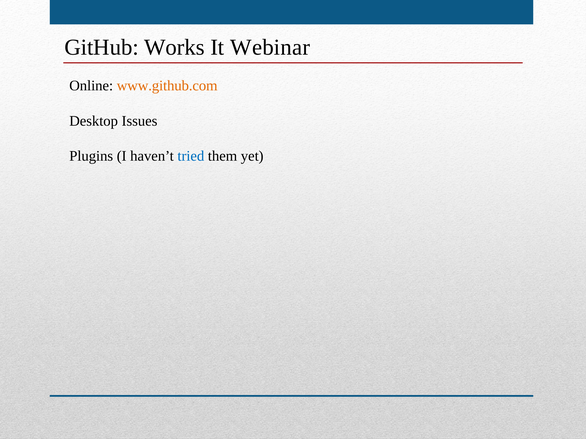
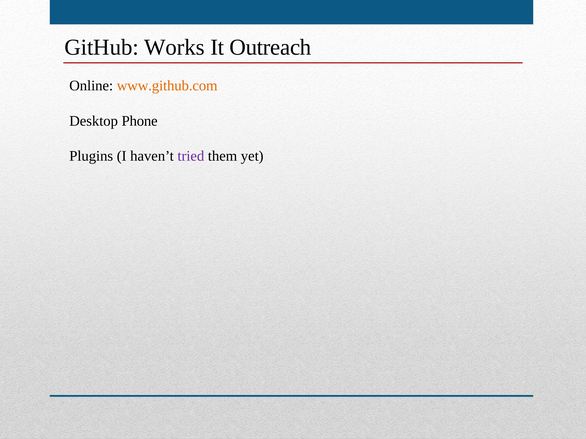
Webinar: Webinar -> Outreach (270, 47)
Issues: Issues -> Phone (140, 121)
tried colour: blue -> purple (191, 156)
